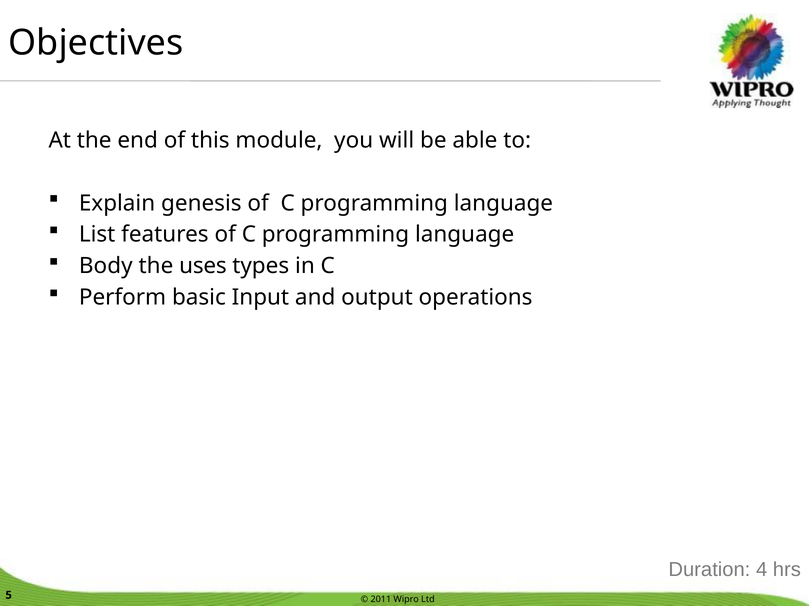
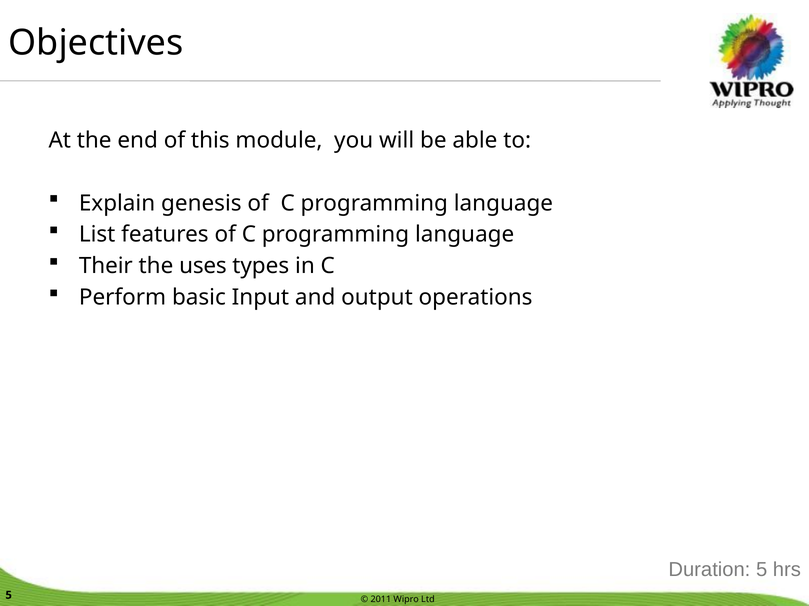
Body: Body -> Their (106, 266)
Duration 4: 4 -> 5 (762, 570)
